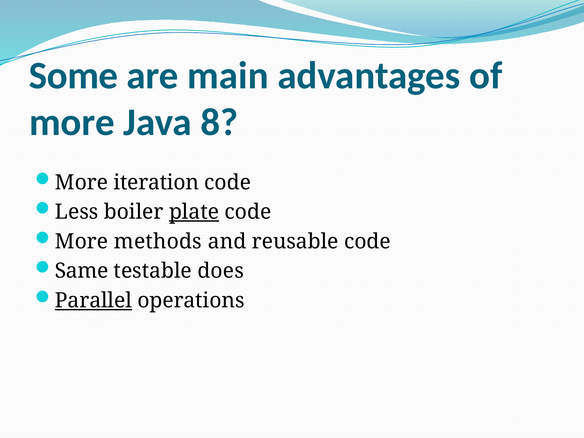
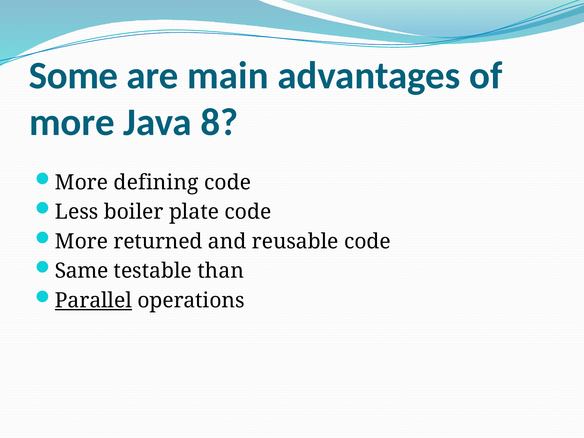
iteration: iteration -> defining (156, 182)
plate underline: present -> none (194, 212)
methods: methods -> returned (158, 241)
does: does -> than (221, 271)
